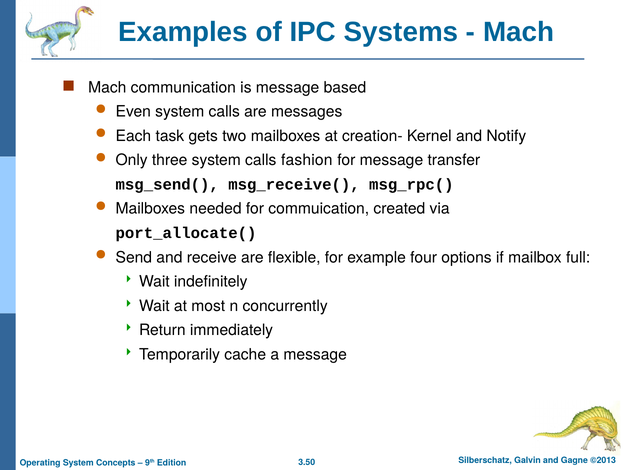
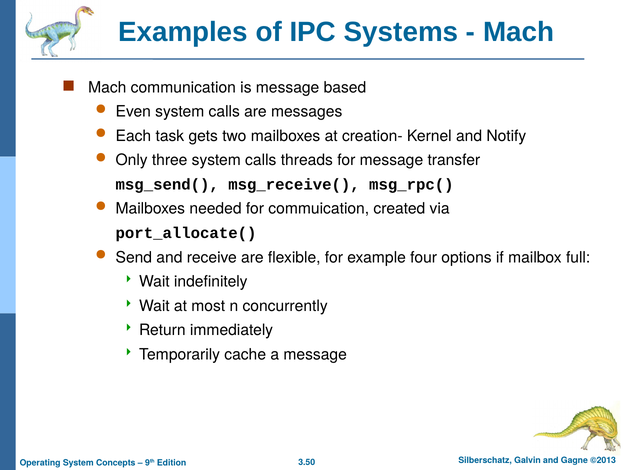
fashion: fashion -> threads (307, 160)
